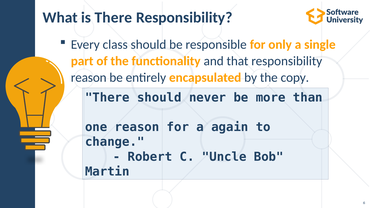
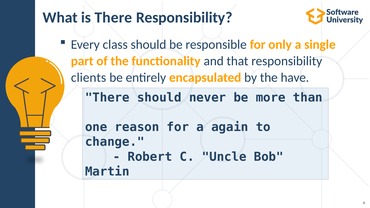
reason: reason -> clients (89, 78)
copy: copy -> have (295, 78)
